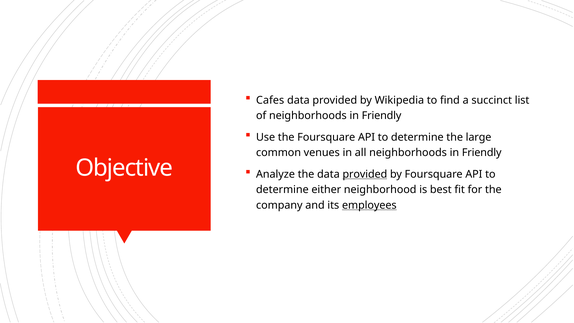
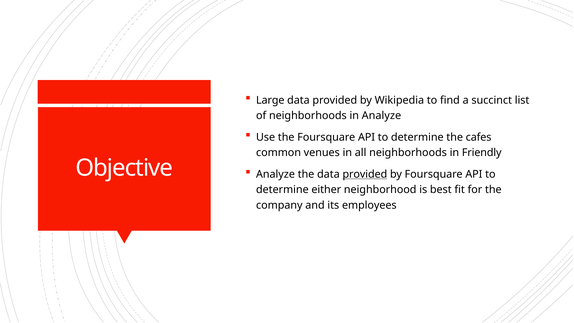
Cafes: Cafes -> Large (270, 100)
of neighborhoods in Friendly: Friendly -> Analyze (381, 116)
large: large -> cafes (479, 137)
employees underline: present -> none (369, 205)
